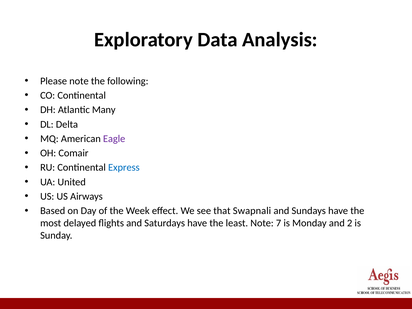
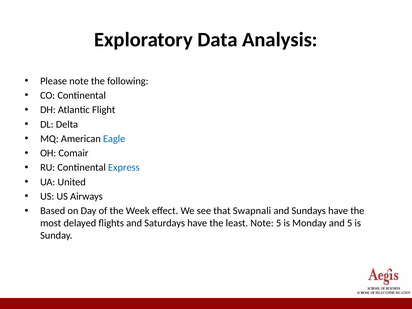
Many: Many -> Flight (104, 110)
Eagle colour: purple -> blue (114, 139)
Note 7: 7 -> 5 (279, 223)
and 2: 2 -> 5 (350, 223)
